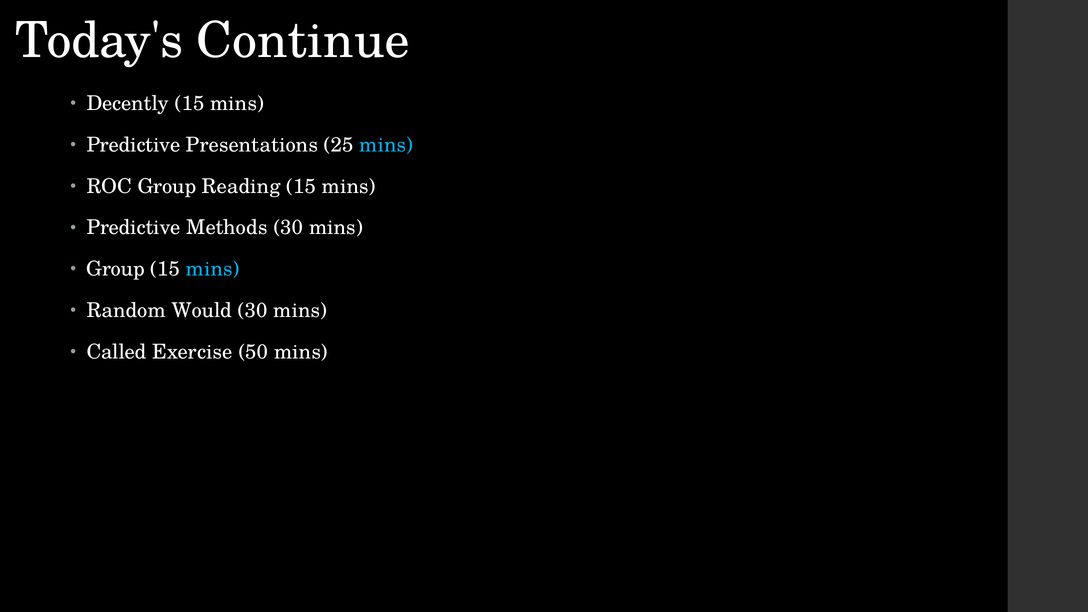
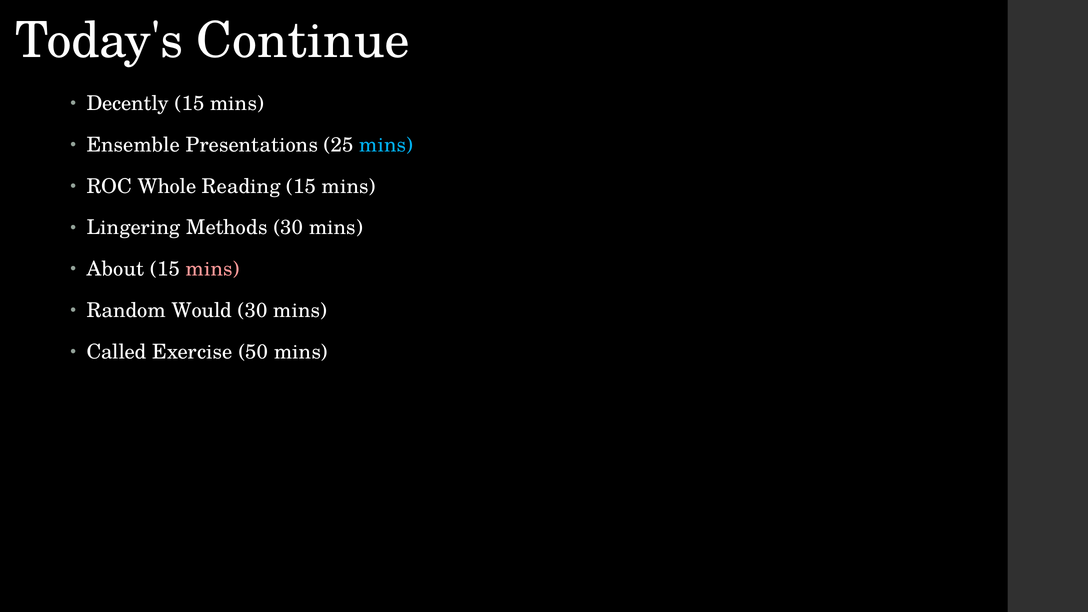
Predictive: Predictive -> Ensemble (133, 145)
ROC Group: Group -> Whole (167, 186)
Predictive: Predictive -> Lingering (133, 228)
Group: Group -> About (115, 269)
mins colour: light blue -> pink (213, 269)
